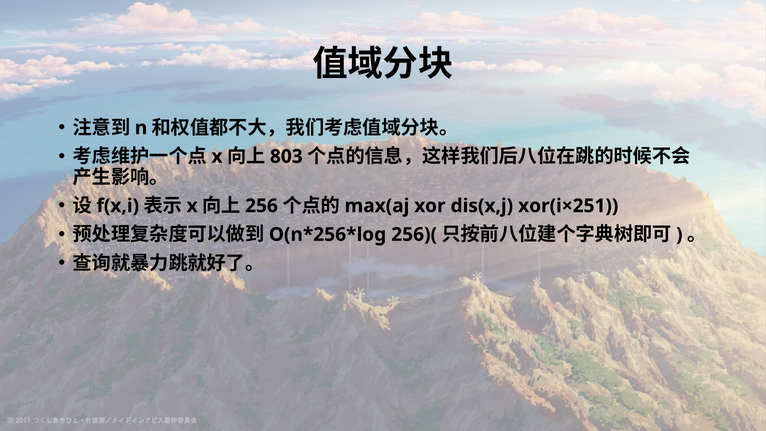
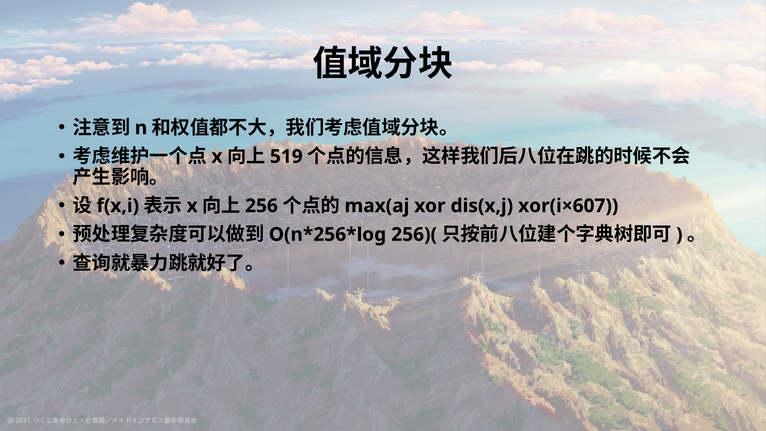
803: 803 -> 519 (286, 156)
xor(i×251: xor(i×251 -> xor(i×607 (568, 206)
